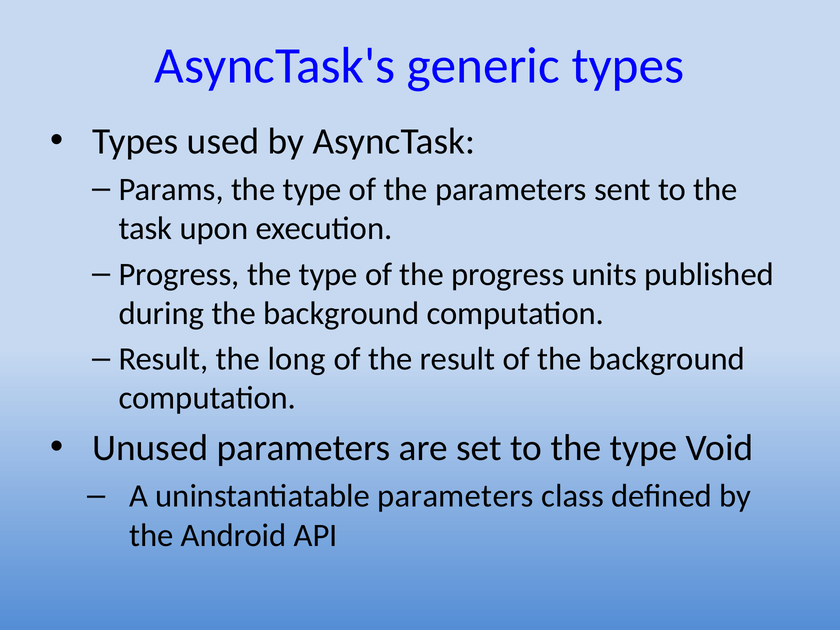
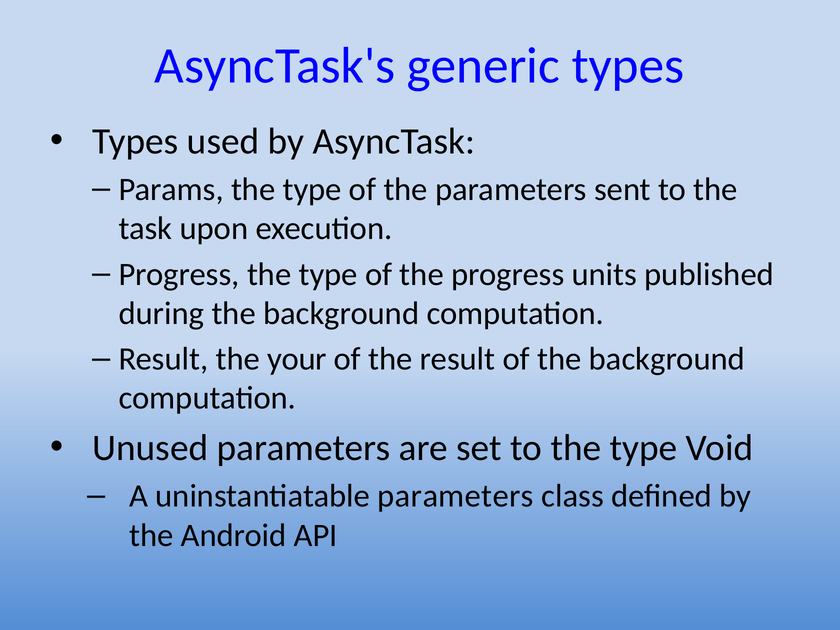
long: long -> your (297, 359)
